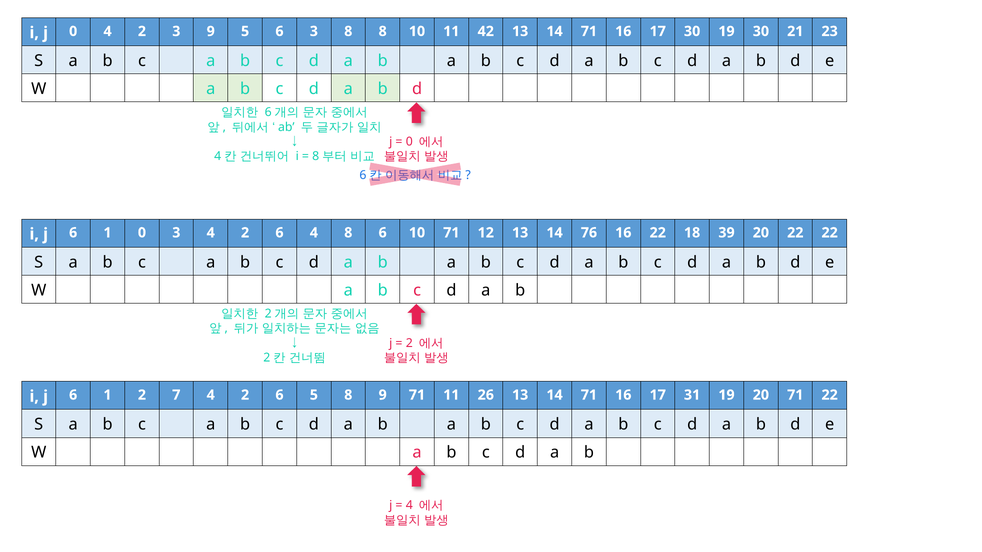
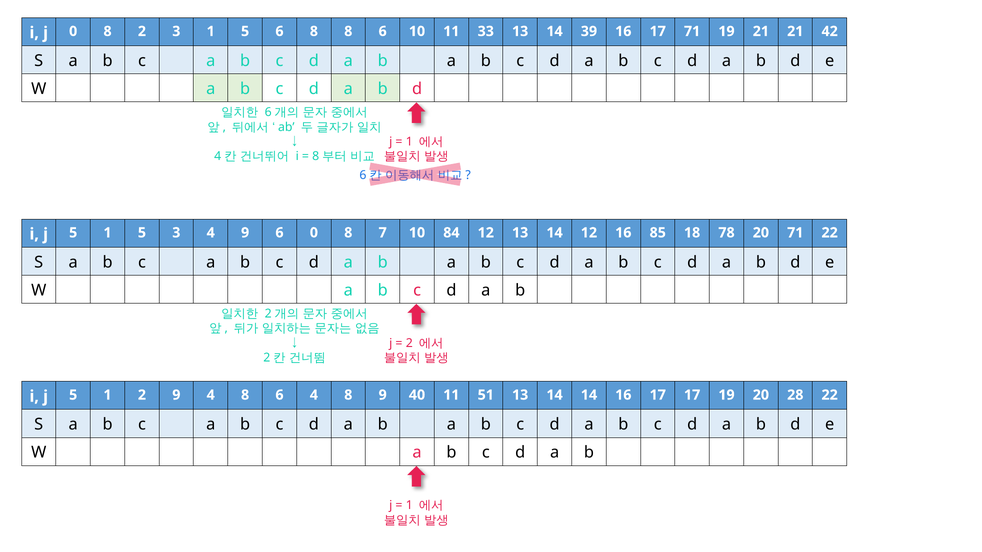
j 0 4: 4 -> 8 (108, 31)
3 9: 9 -> 1 (211, 31)
6 3: 3 -> 8 (314, 31)
8: 8 -> 6 (383, 31)
42: 42 -> 33 (486, 31)
71: 71 -> 39 (589, 31)
17 30: 30 -> 71 (692, 31)
19 30: 30 -> 21 (761, 31)
23: 23 -> 42 (830, 31)
0: 0 -> 1 (409, 142)
6: 6 -> 5 (73, 233)
0: 0 -> 5 (142, 233)
3 4 2: 2 -> 9 (245, 233)
6 4: 4 -> 0 (314, 233)
8 6: 6 -> 7 (383, 233)
10 71: 71 -> 84 (451, 233)
14 76: 76 -> 12 (589, 233)
16 22: 22 -> 85 (658, 233)
39: 39 -> 78 (727, 233)
20 22: 22 -> 71 (795, 233)
6: 6 -> 5 (73, 395)
2 7: 7 -> 9 (176, 395)
2: 2 -> 8 (245, 395)
6 5: 5 -> 4 (314, 395)
9 71: 71 -> 40 (417, 395)
26: 26 -> 51 (486, 395)
71: 71 -> 14 (589, 395)
17 31: 31 -> 17 (692, 395)
20 71: 71 -> 28 (795, 395)
4: 4 -> 1 (409, 506)
